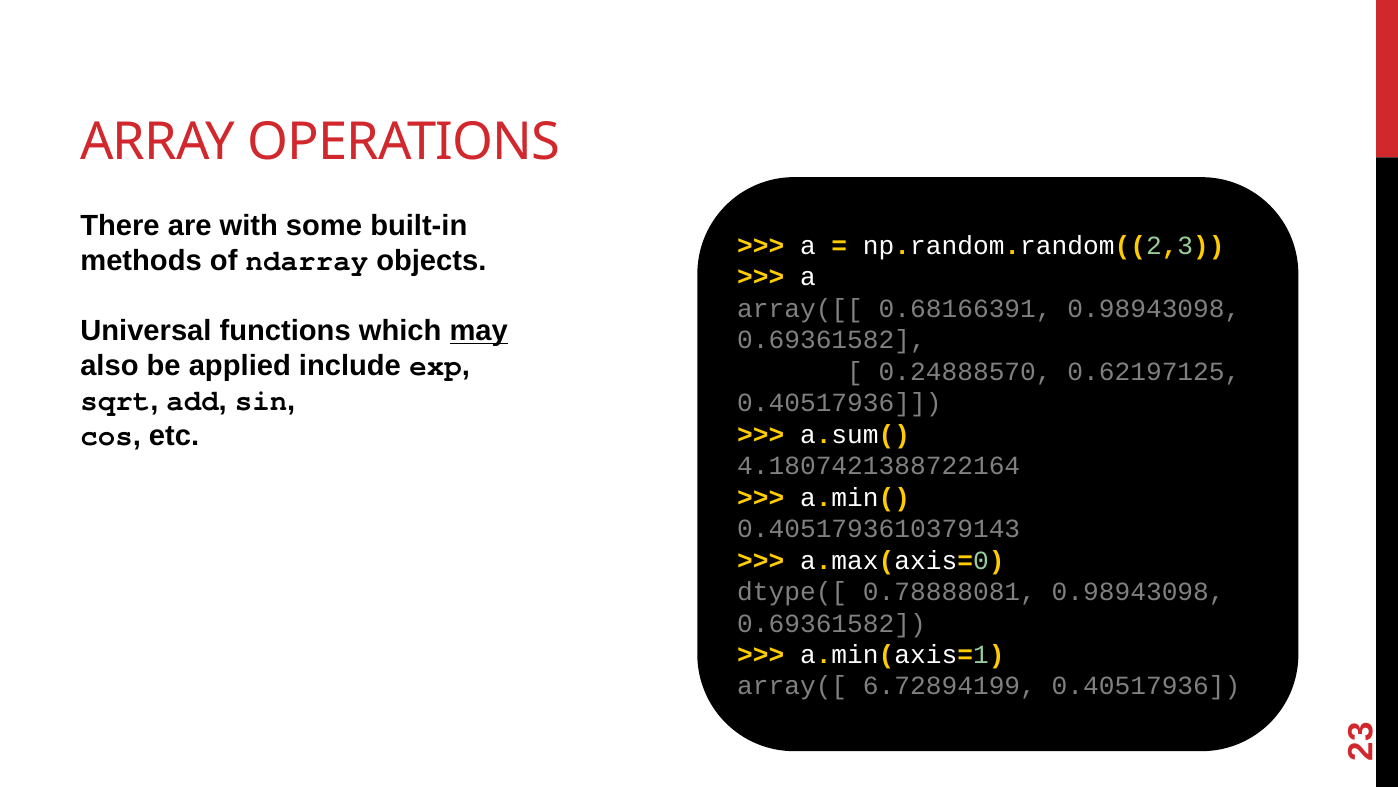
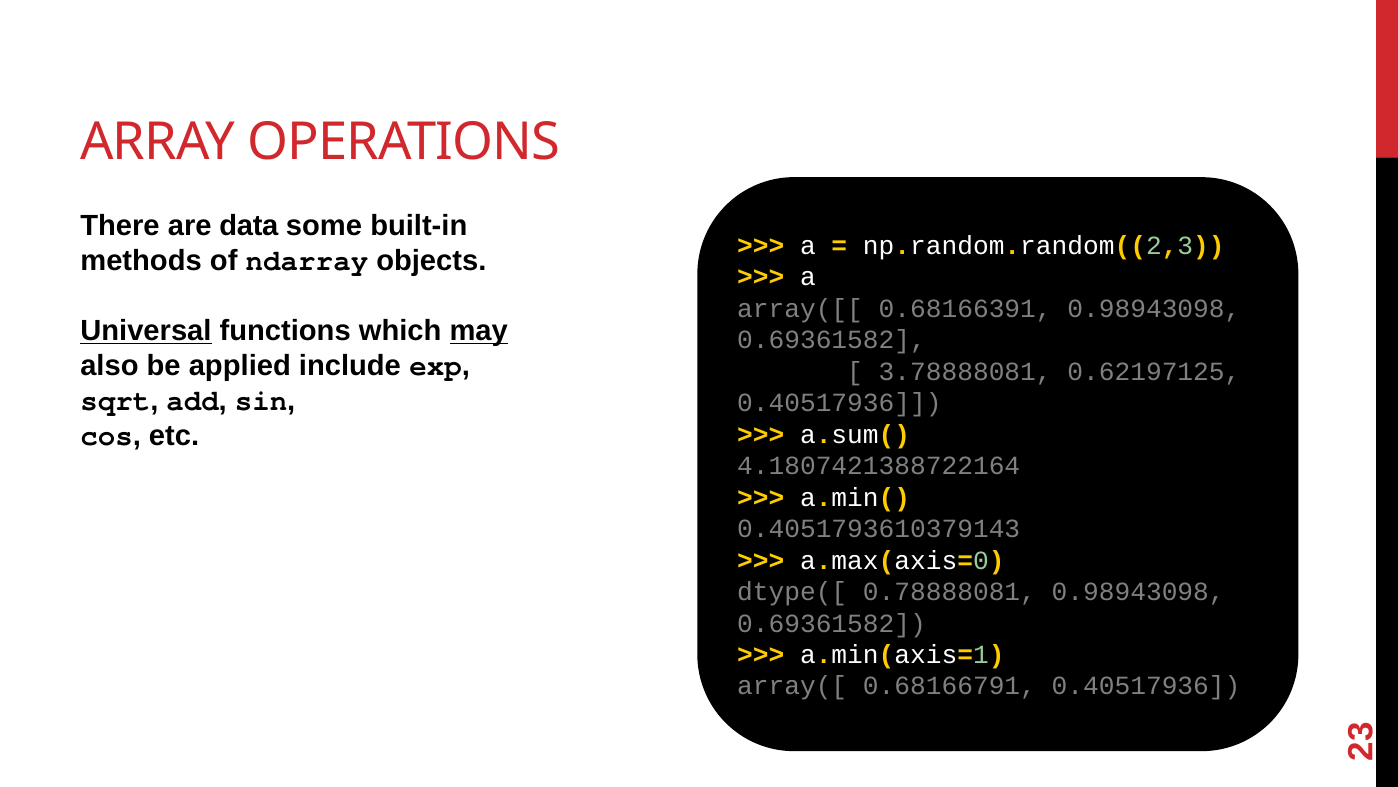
with: with -> data (249, 226)
Universal underline: none -> present (146, 331)
0.24888570: 0.24888570 -> 3.78888081 (965, 371)
6.72894199: 6.72894199 -> 0.68166791 (949, 686)
